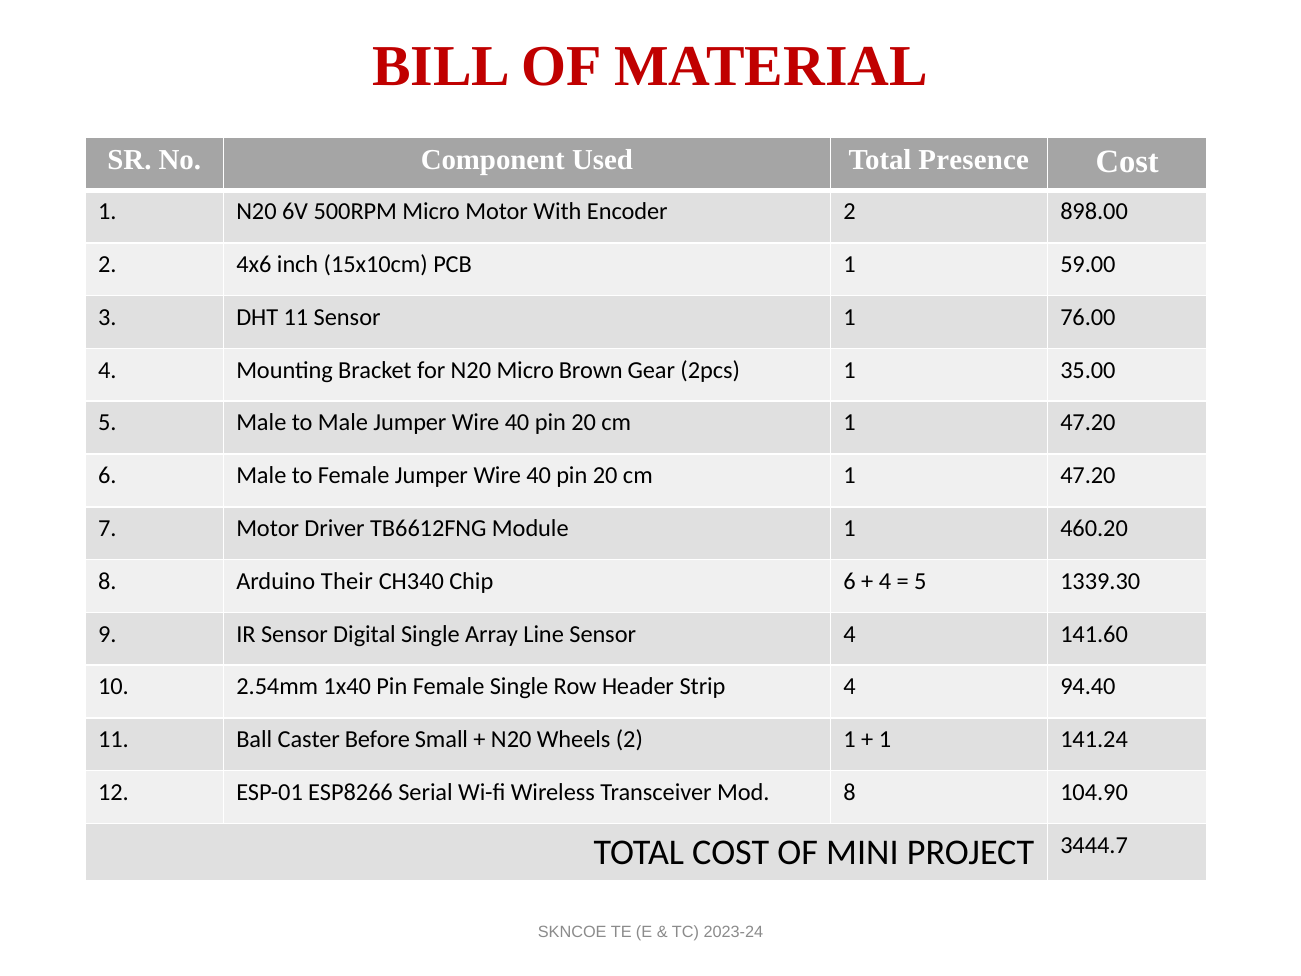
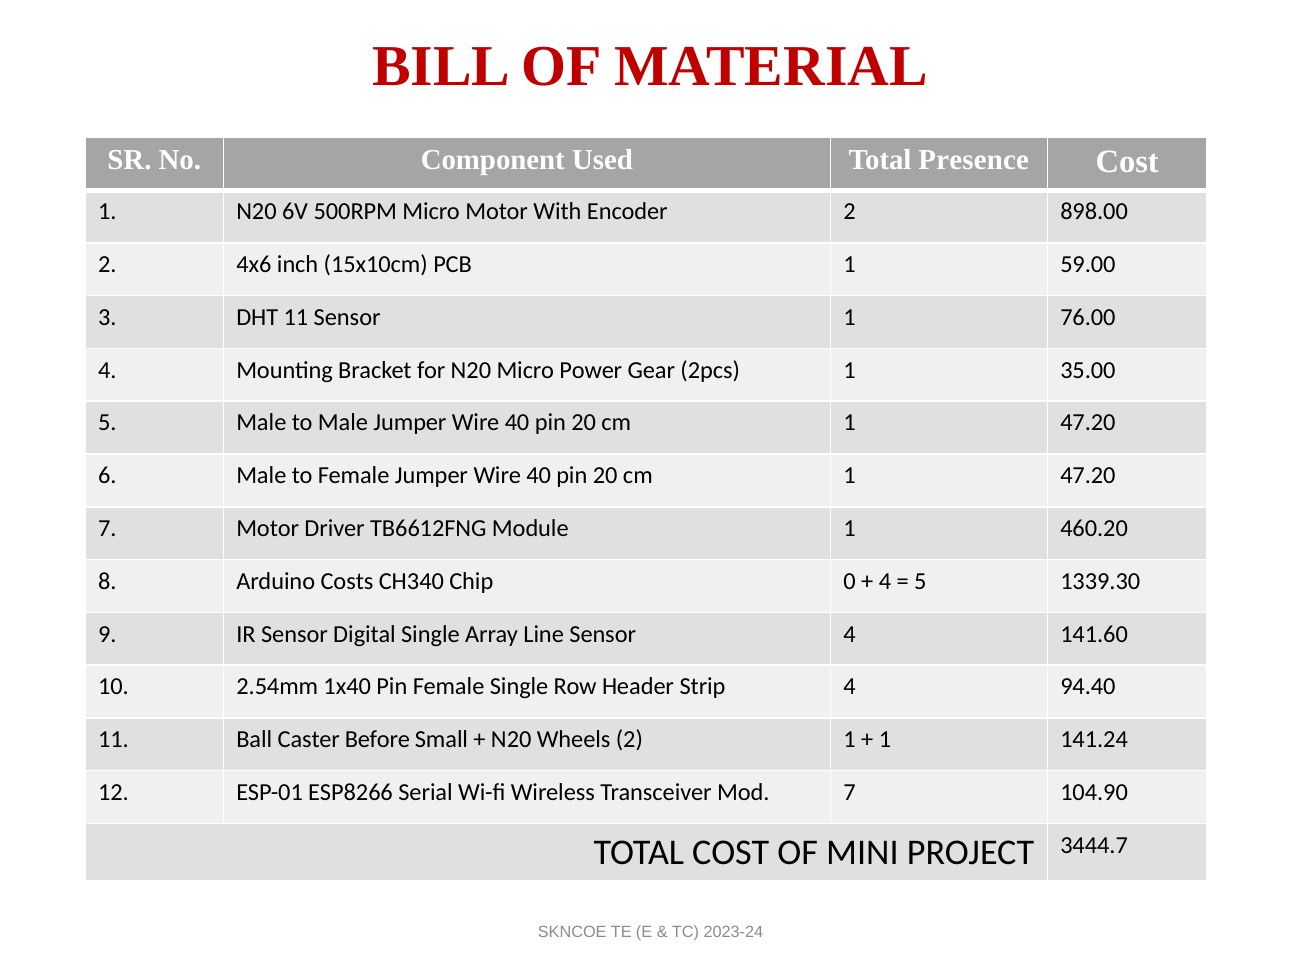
Brown: Brown -> Power (591, 370)
Their: Their -> Costs (347, 581)
Chip 6: 6 -> 0 (850, 581)
Mod 8: 8 -> 7 (850, 792)
